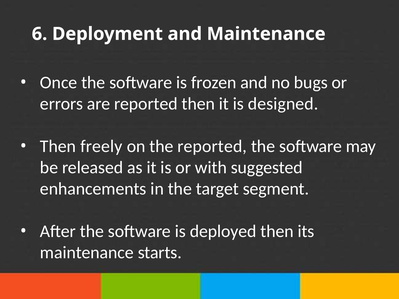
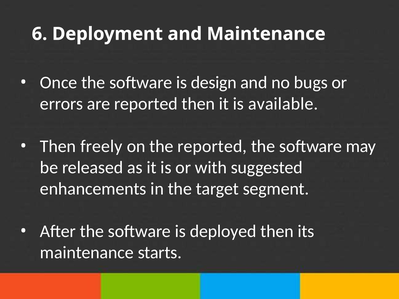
frozen: frozen -> design (214, 83)
designed: designed -> available (283, 104)
